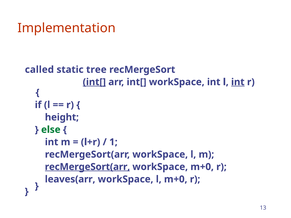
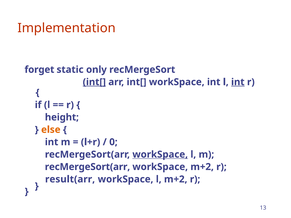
called: called -> forget (39, 70)
tree: tree -> only (96, 70)
else colour: green -> orange (51, 130)
1: 1 -> 0 (113, 142)
workSpace underline: none -> present (160, 155)
recMergeSort(arr underline: present -> none (87, 167)
workSpace m+0: m+0 -> m+2 (202, 167)
leaves(arr: leaves(arr -> result(arr (70, 179)
l m+0: m+0 -> m+2 (176, 179)
